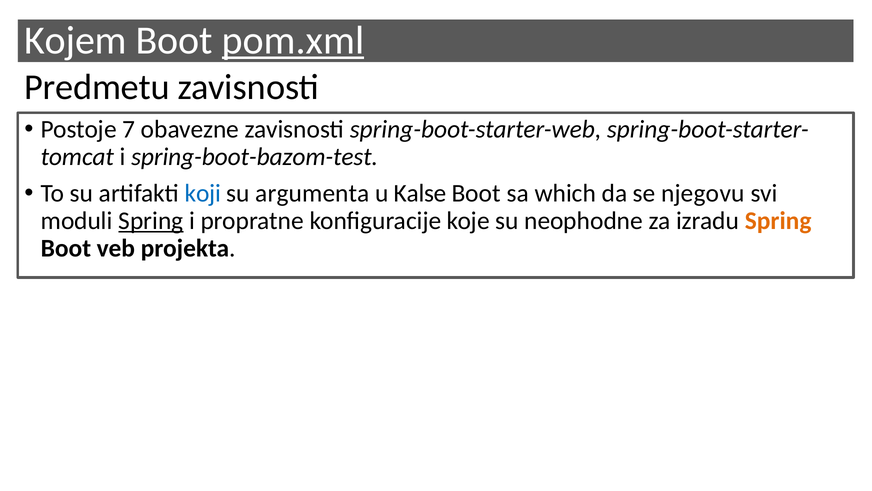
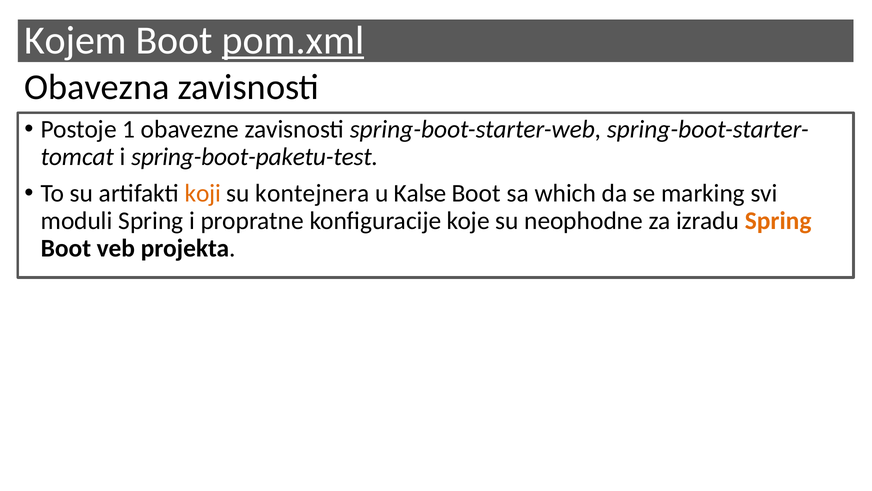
Predmetu: Predmetu -> Obavezna (97, 87)
7: 7 -> 1 (129, 129)
spring-boot-bazom-test: spring-boot-bazom-test -> spring-boot-paketu-test (255, 157)
koji colour: blue -> orange (203, 193)
argumenta: argumenta -> kontejnera (312, 193)
njegovu: njegovu -> marking (703, 193)
Spring underline: present -> none (151, 221)
